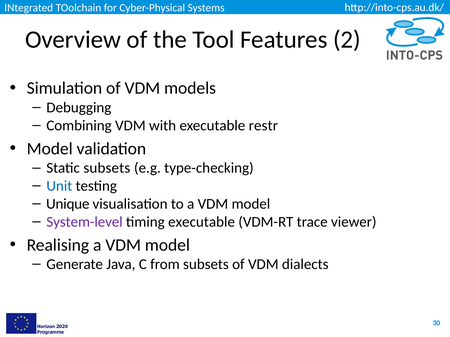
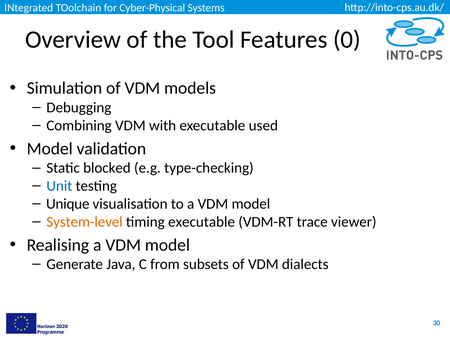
2: 2 -> 0 (347, 40)
restr: restr -> used (263, 126)
Static subsets: subsets -> blocked (107, 168)
System-level colour: purple -> orange (85, 222)
